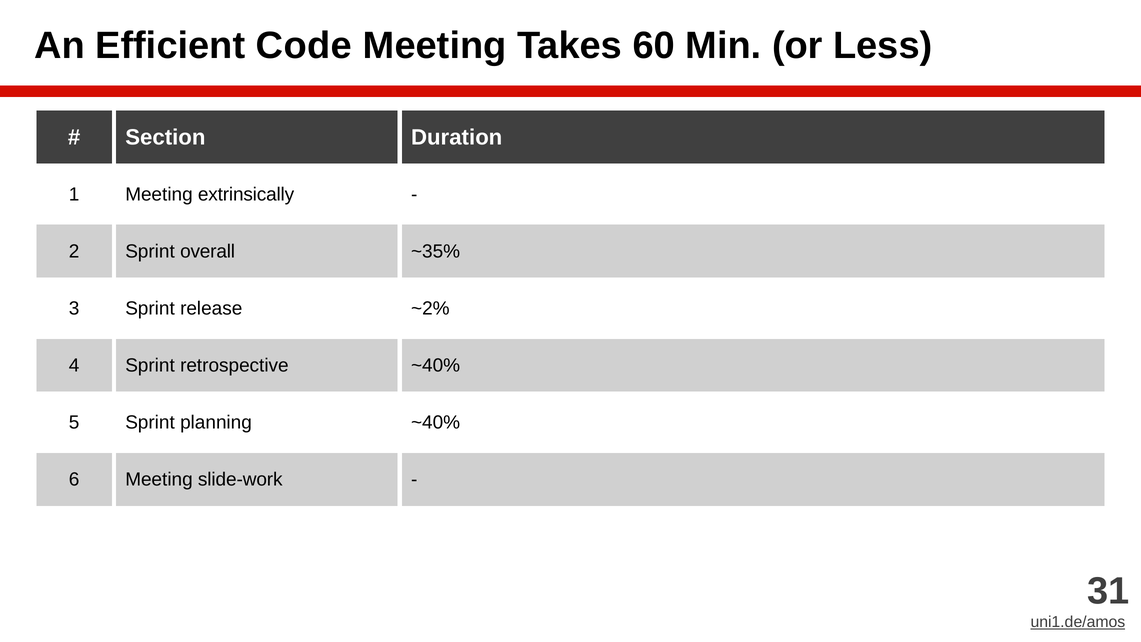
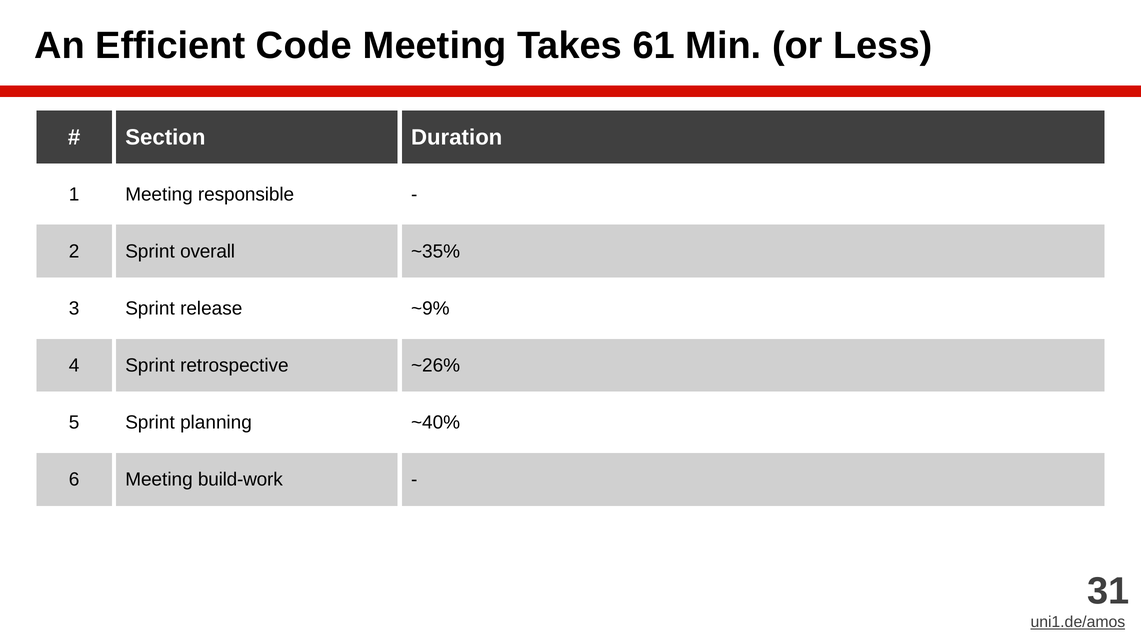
60: 60 -> 61 (654, 45)
extrinsically: extrinsically -> responsible (246, 194)
~2%: ~2% -> ~9% (430, 308)
retrospective ~40%: ~40% -> ~26% (436, 365)
slide-work: slide-work -> build-work (240, 480)
